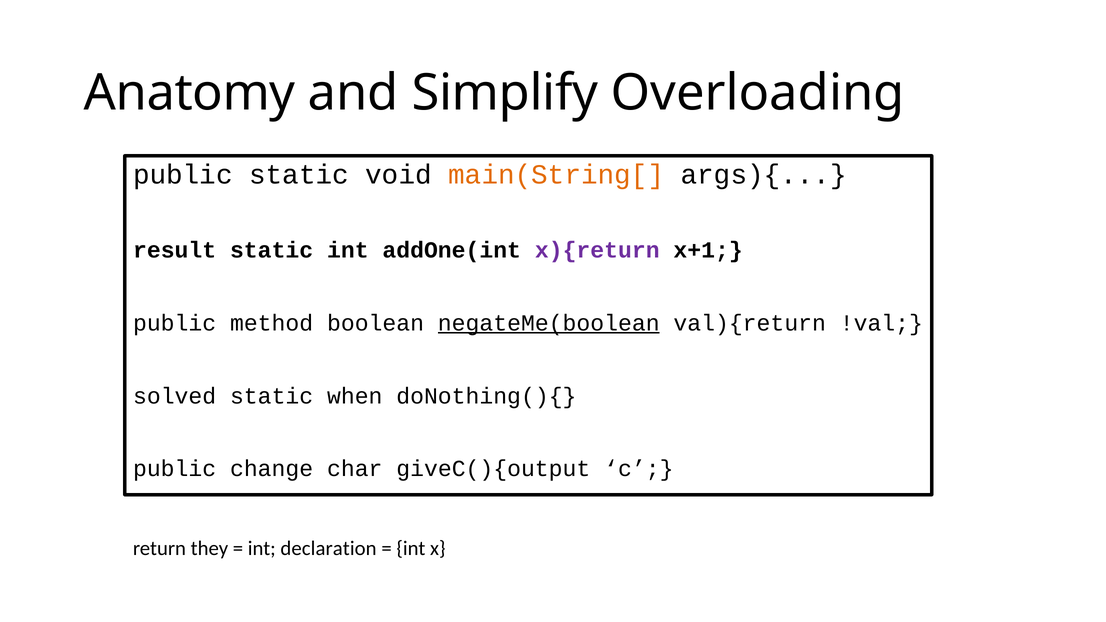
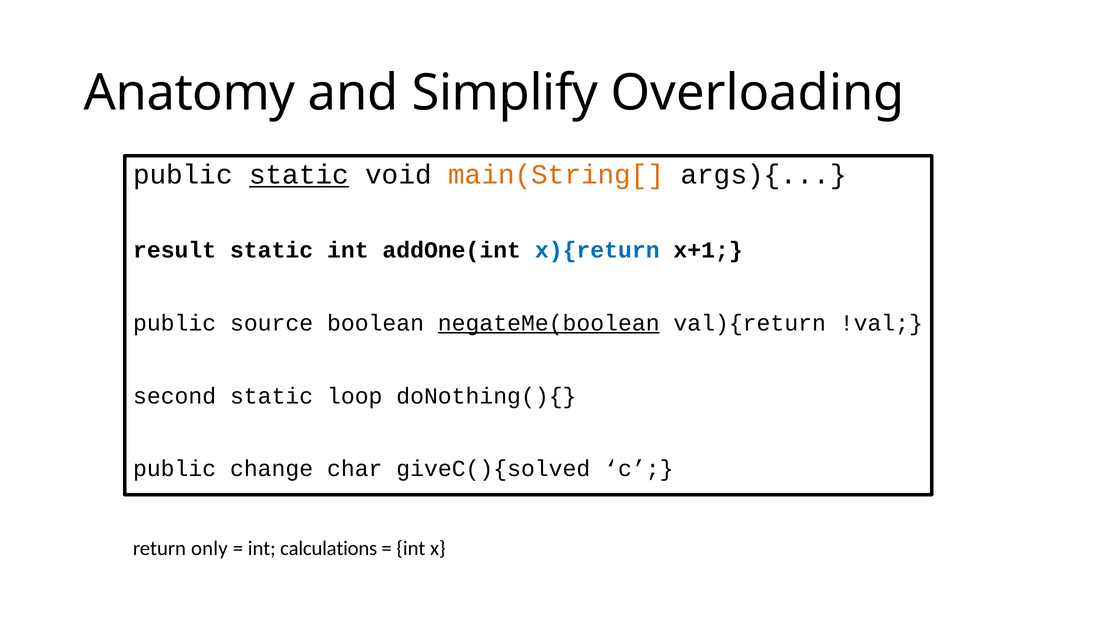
static underline: none -> present (299, 175)
x){return colour: purple -> blue (597, 250)
method: method -> source (272, 323)
solved: solved -> second (175, 396)
when: when -> loop (355, 396)
giveC(){output: giveC(){output -> giveC(){solved (493, 469)
they: they -> only (209, 549)
declaration: declaration -> calculations (329, 549)
